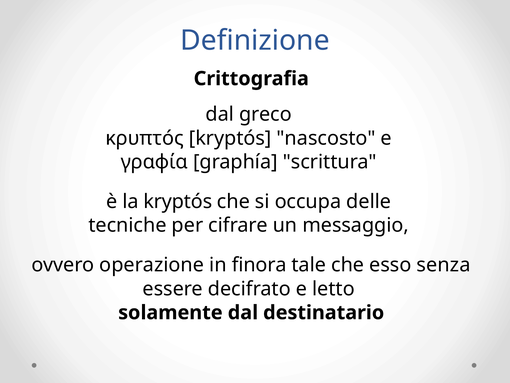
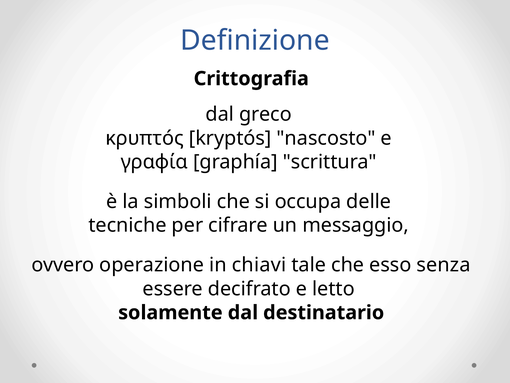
la kryptós: kryptós -> simboli (178, 201)
finora: finora -> chiavi (259, 265)
